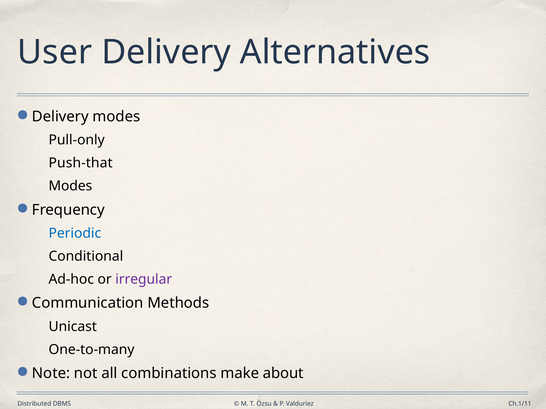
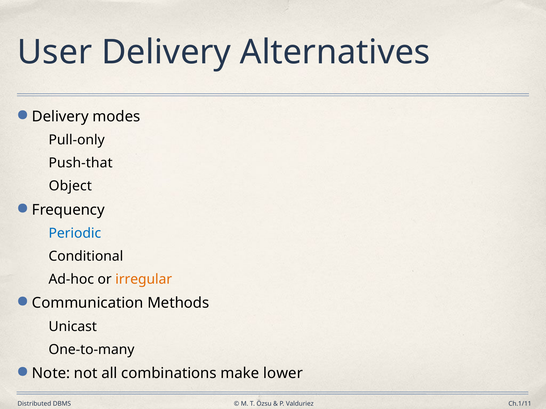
Modes: Modes -> Object (70, 186)
irregular colour: purple -> orange (144, 280)
about: about -> lower (283, 374)
